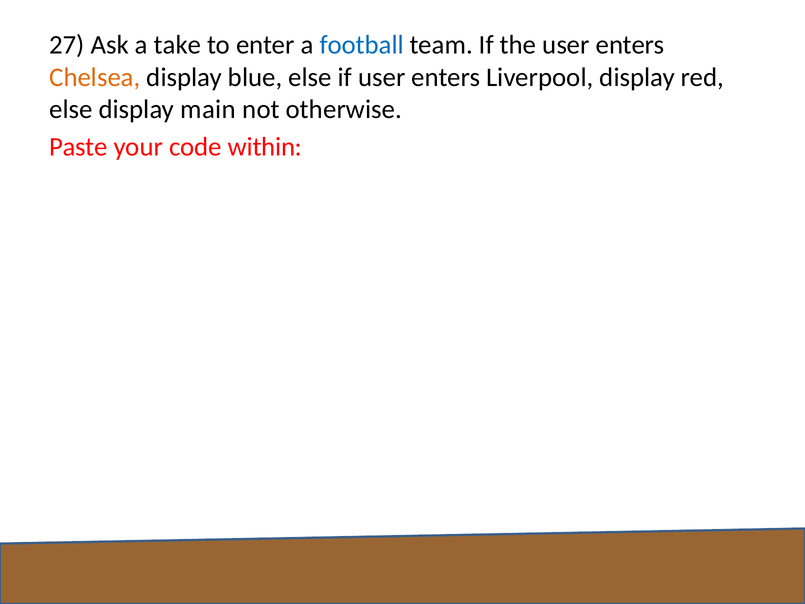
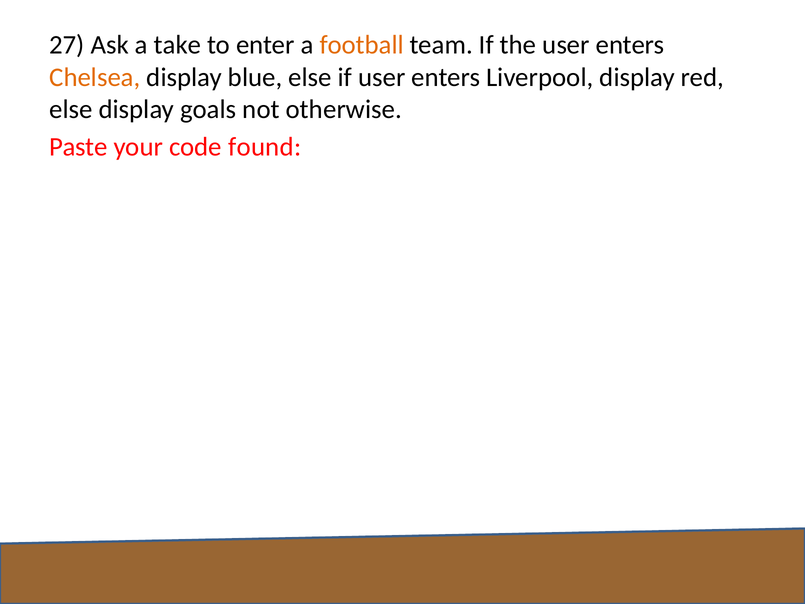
football colour: blue -> orange (362, 45)
main: main -> goals (208, 109)
within: within -> found (265, 147)
